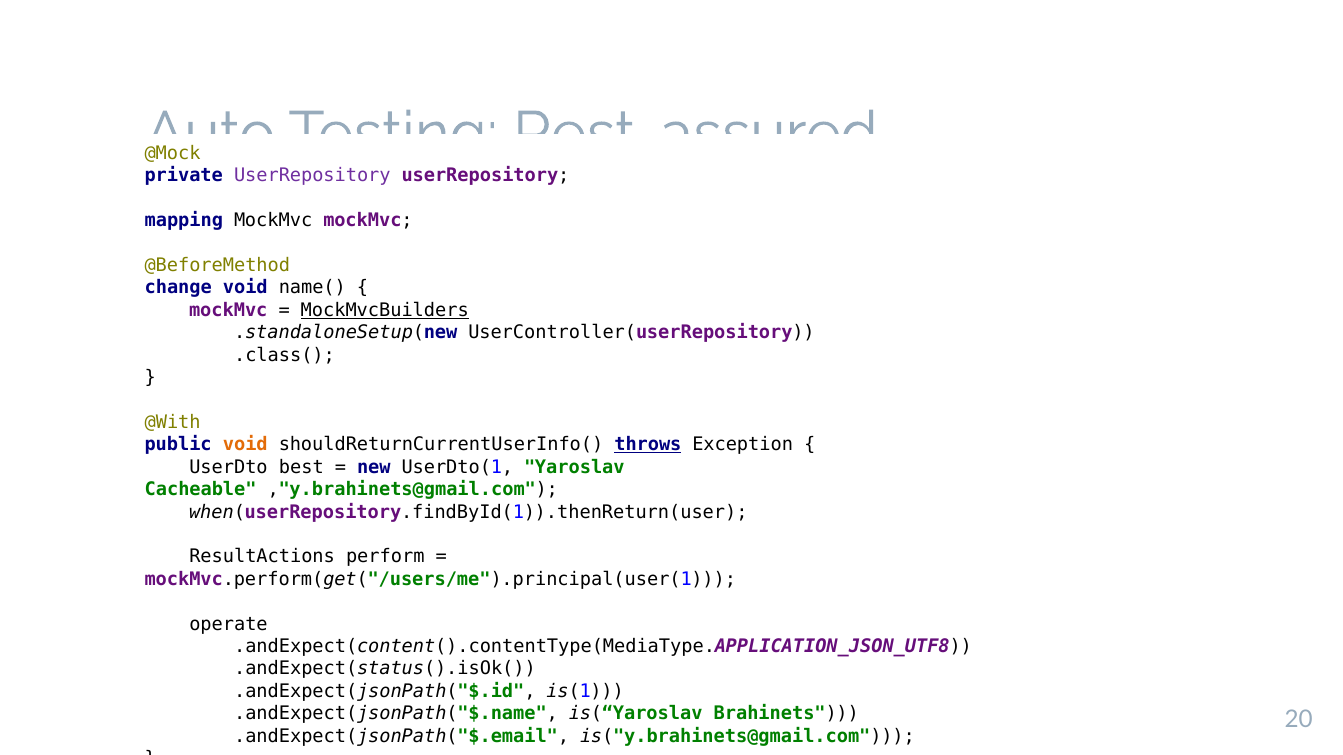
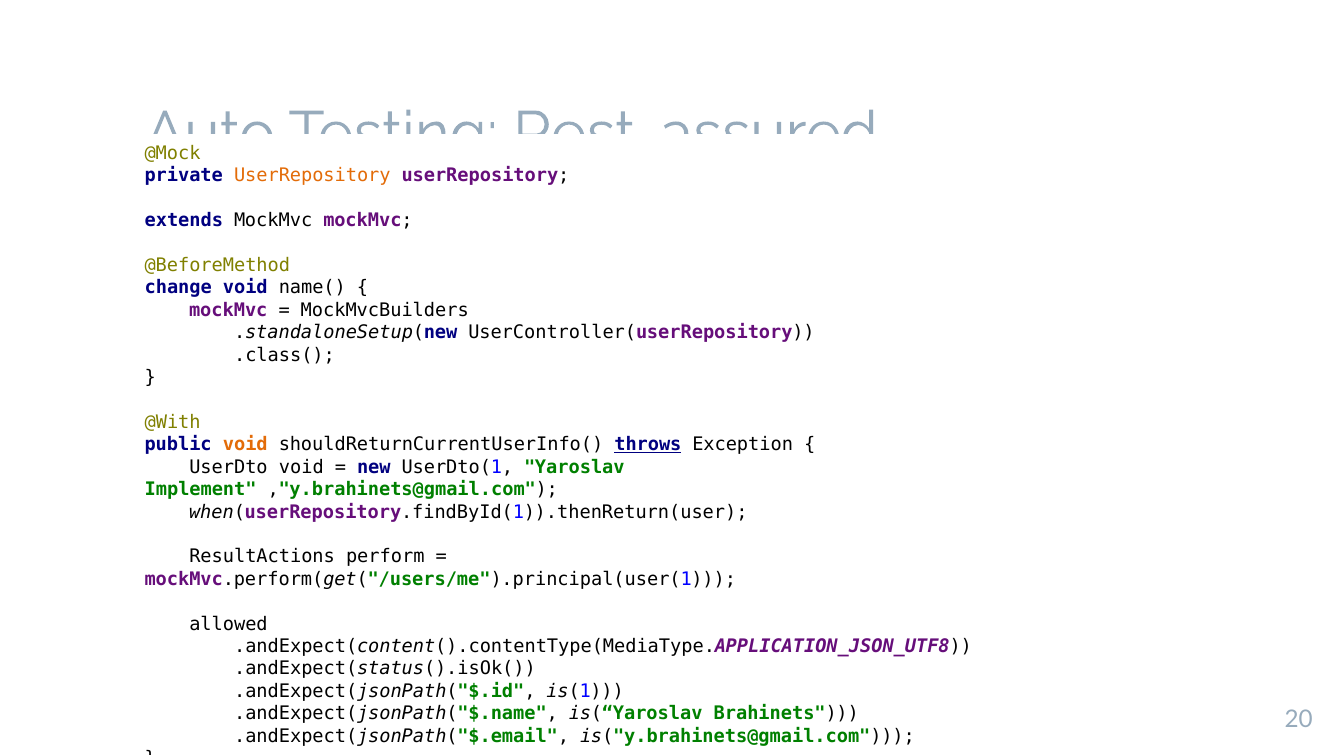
UserRepository colour: purple -> orange (312, 176)
mapping: mapping -> extends (184, 221)
MockMvcBuilders underline: present -> none (385, 310)
UserDto best: best -> void (301, 467)
Cacheable: Cacheable -> Implement (201, 490)
operate: operate -> allowed (228, 624)
